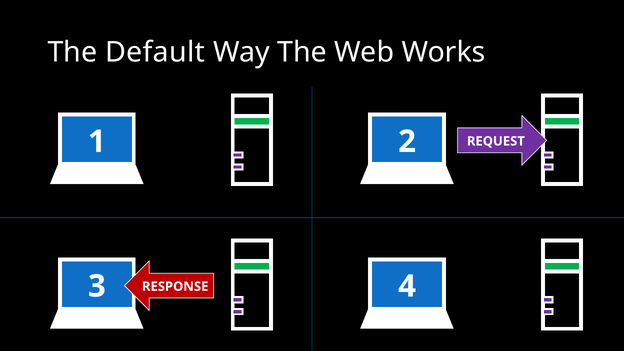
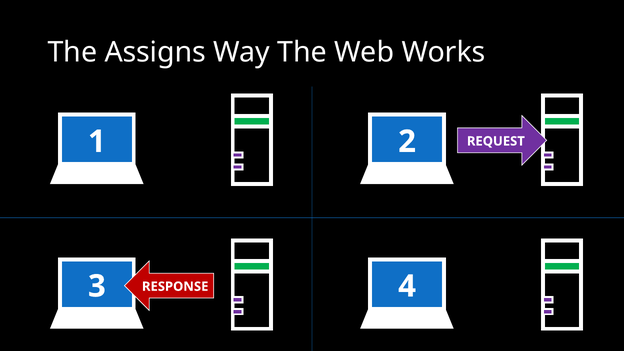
Default: Default -> Assigns (155, 52)
